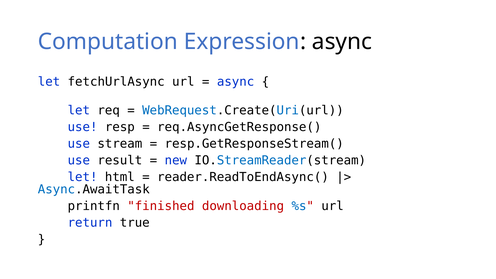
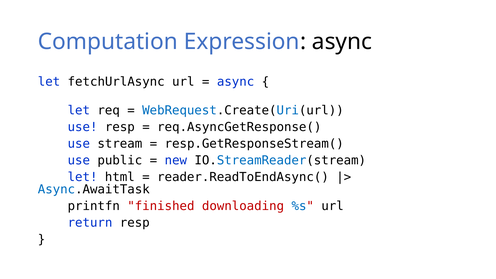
result: result -> public (120, 161)
return true: true -> resp (135, 223)
